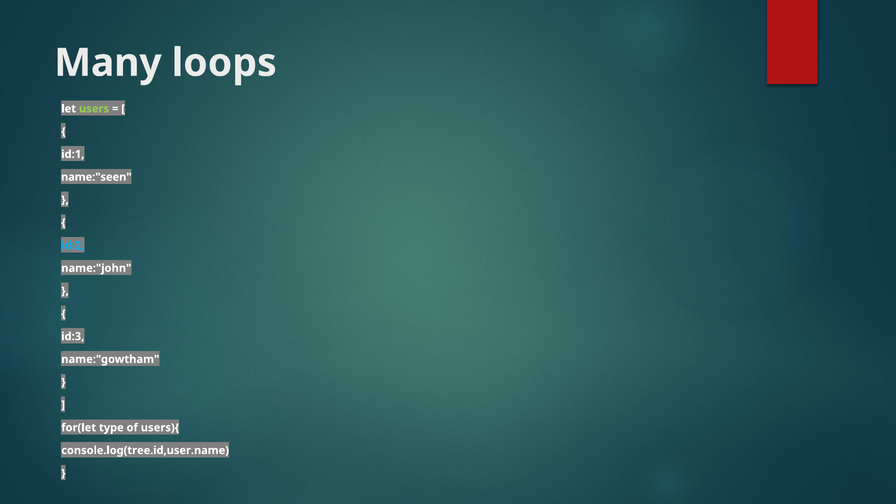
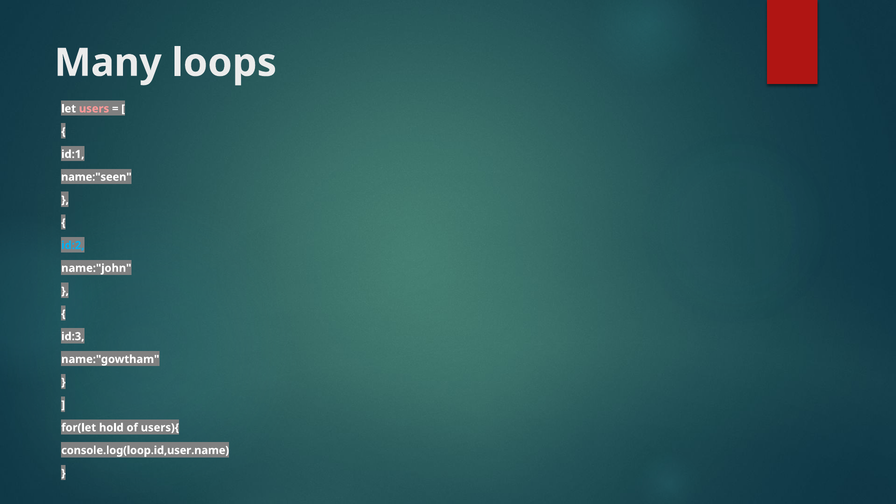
users colour: light green -> pink (94, 109)
type: type -> hold (111, 428)
console.log(tree.id,user.name: console.log(tree.id,user.name -> console.log(loop.id,user.name (145, 450)
